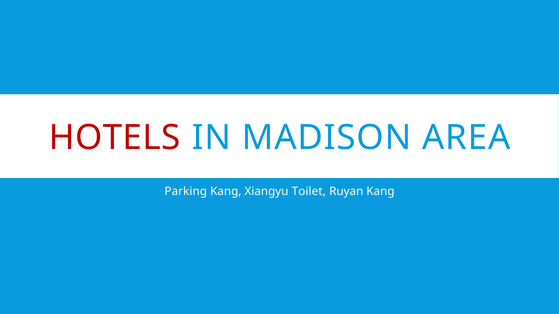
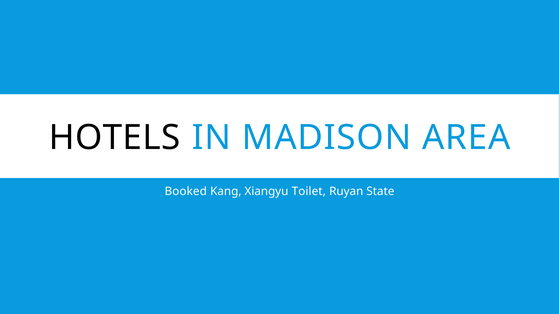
HOTELS colour: red -> black (115, 138)
Parking: Parking -> Booked (186, 192)
Ruyan Kang: Kang -> State (380, 192)
